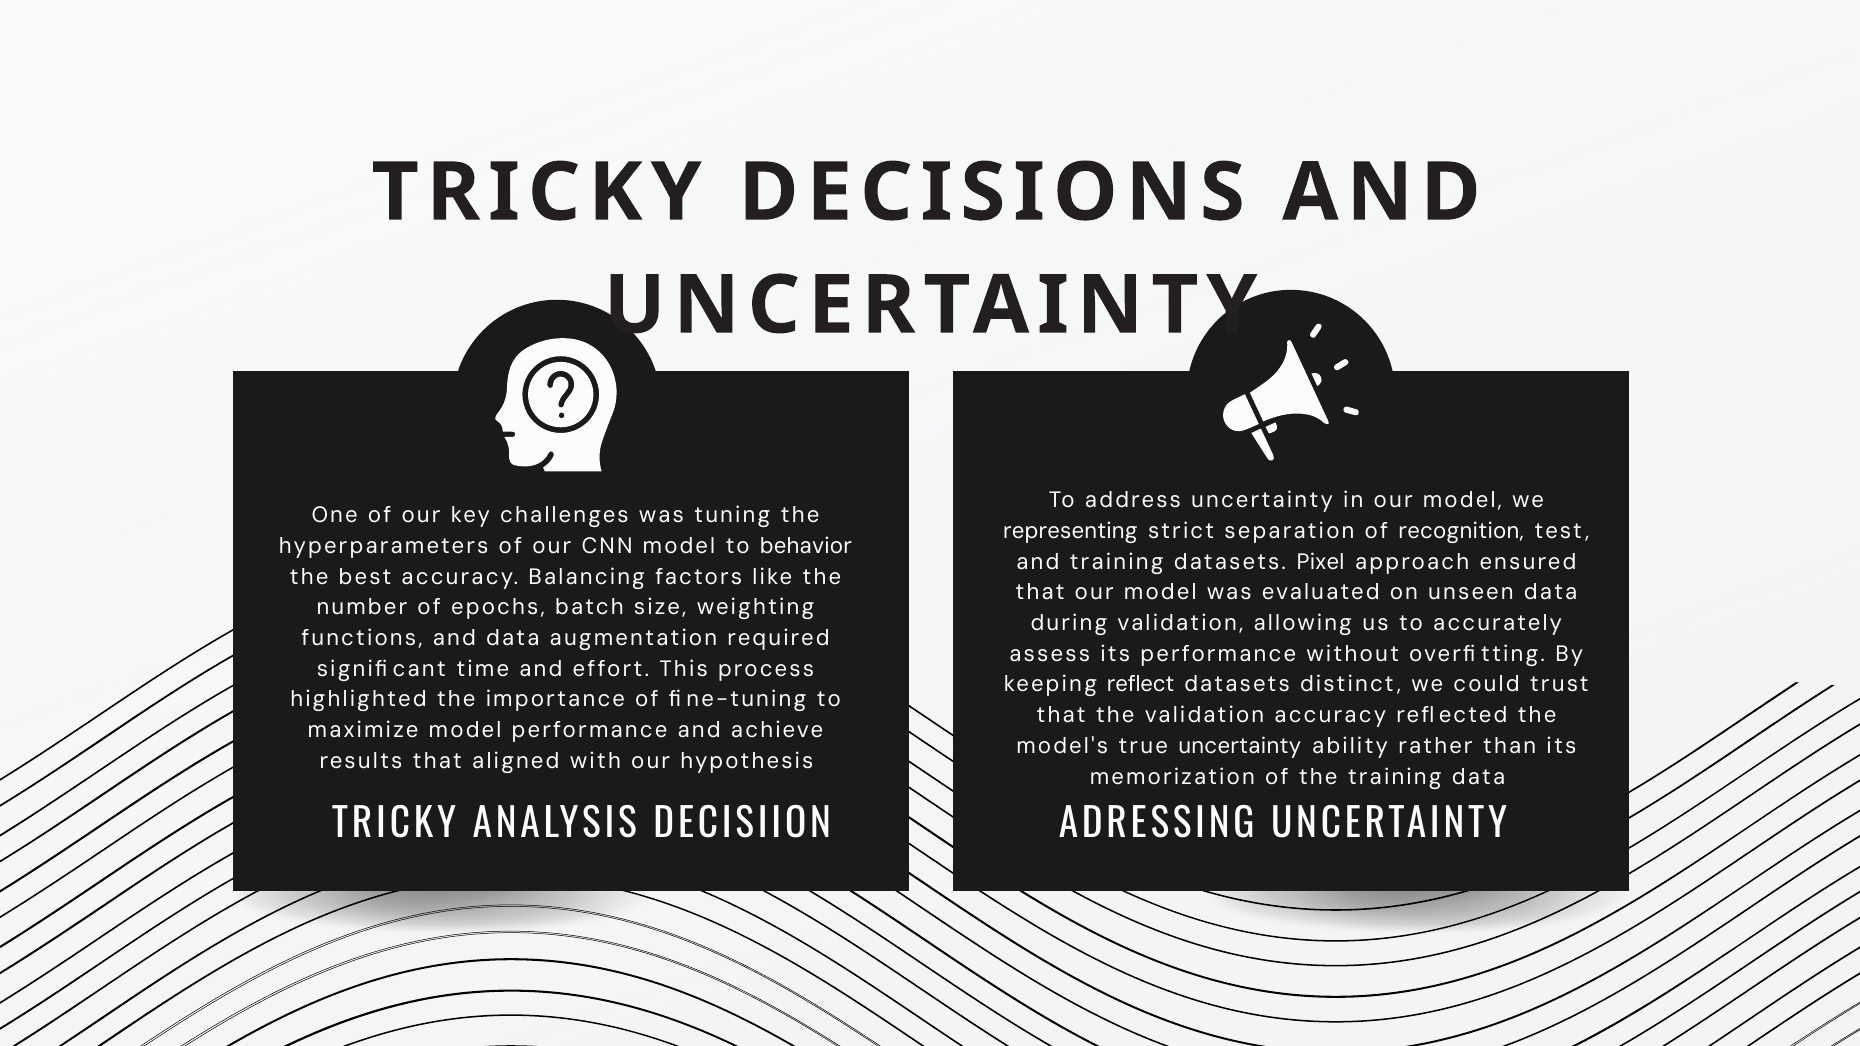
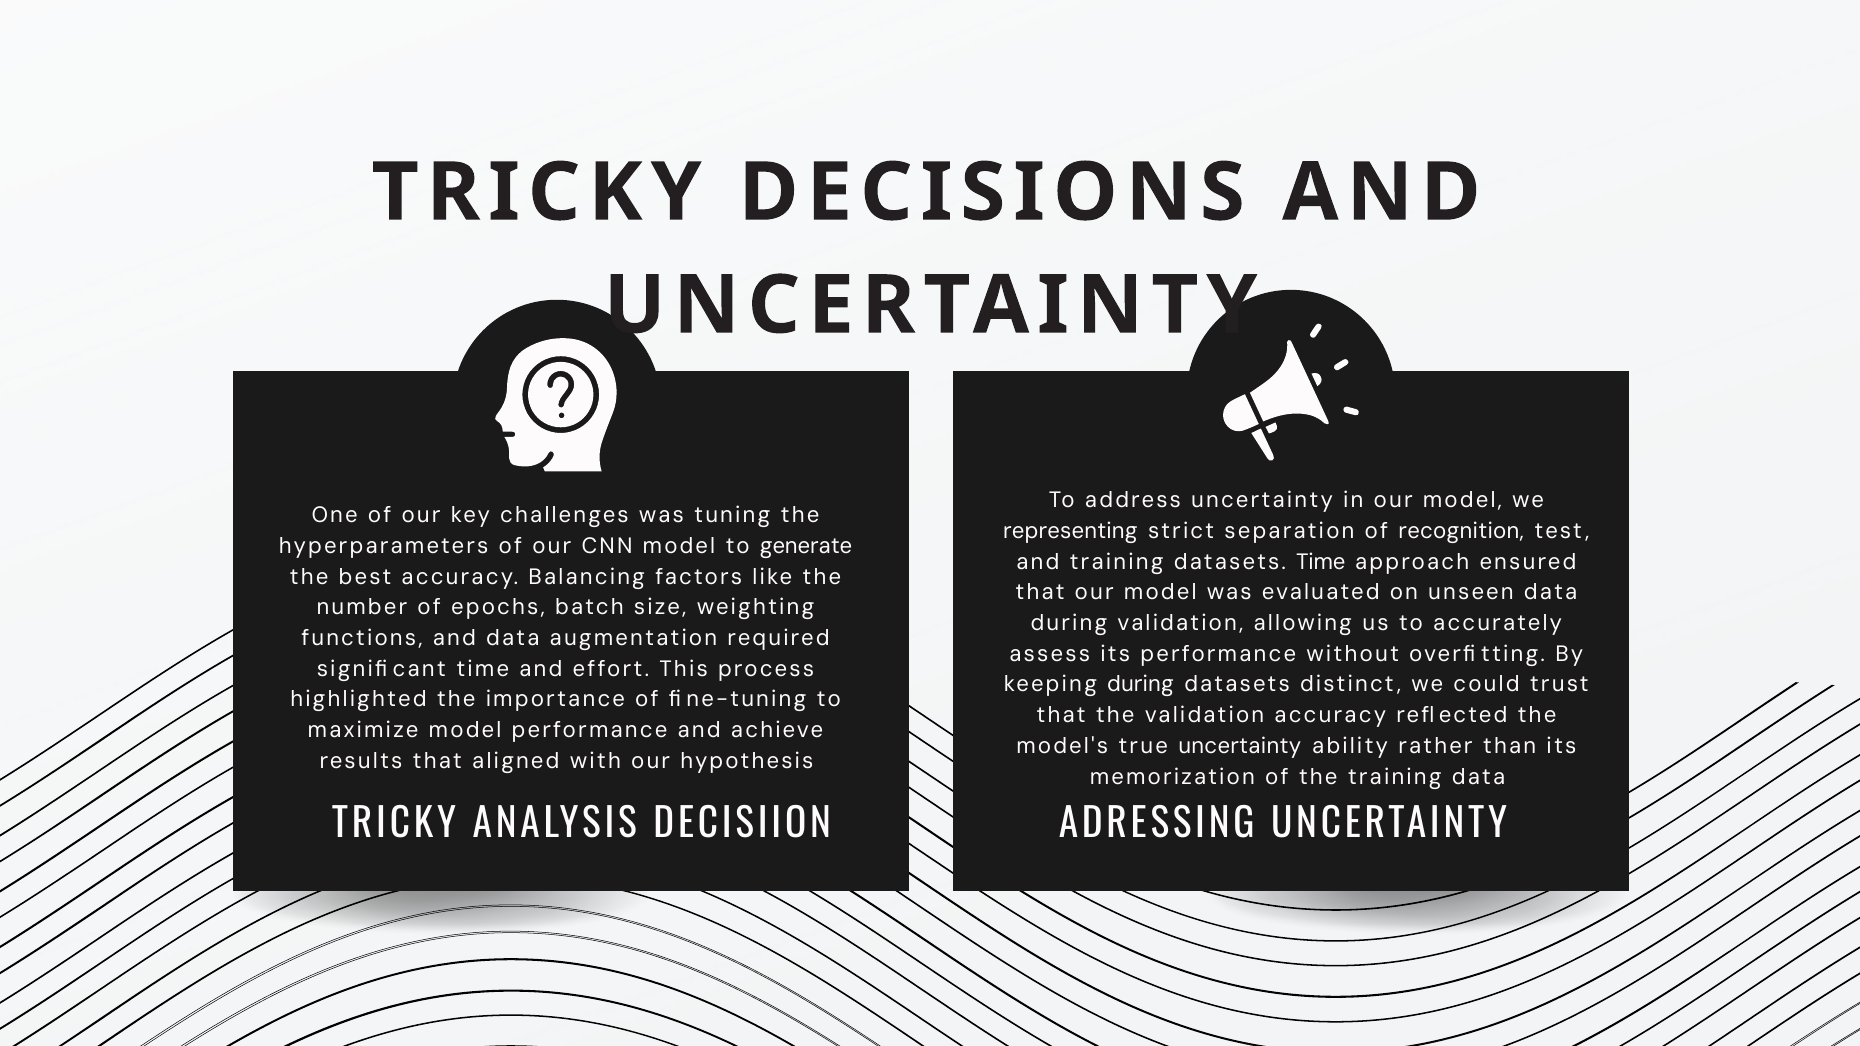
behavior: behavior -> generate (806, 546)
datasets Pixel: Pixel -> Time (1321, 562)
keeping reflect: reflect -> during (1141, 685)
